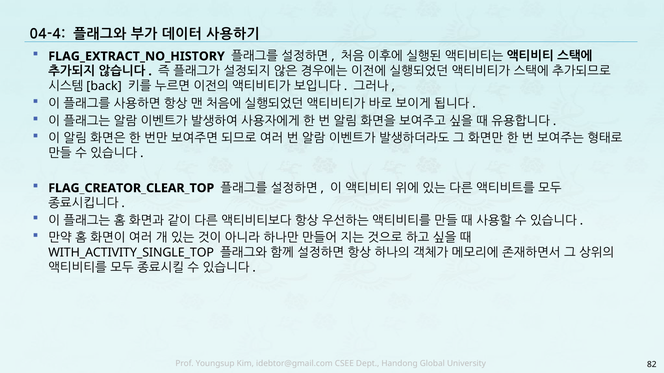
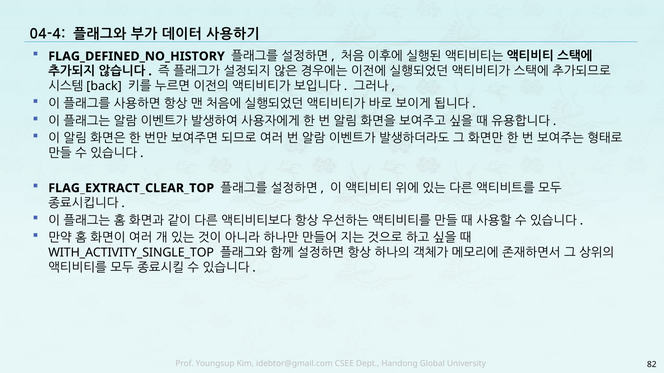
FLAG_EXTRACT_NO_HISTORY: FLAG_EXTRACT_NO_HISTORY -> FLAG_DEFINED_NO_HISTORY (137, 56)
FLAG_CREATOR_CLEAR_TOP: FLAG_CREATOR_CLEAR_TOP -> FLAG_EXTRACT_CLEAR_TOP (131, 188)
